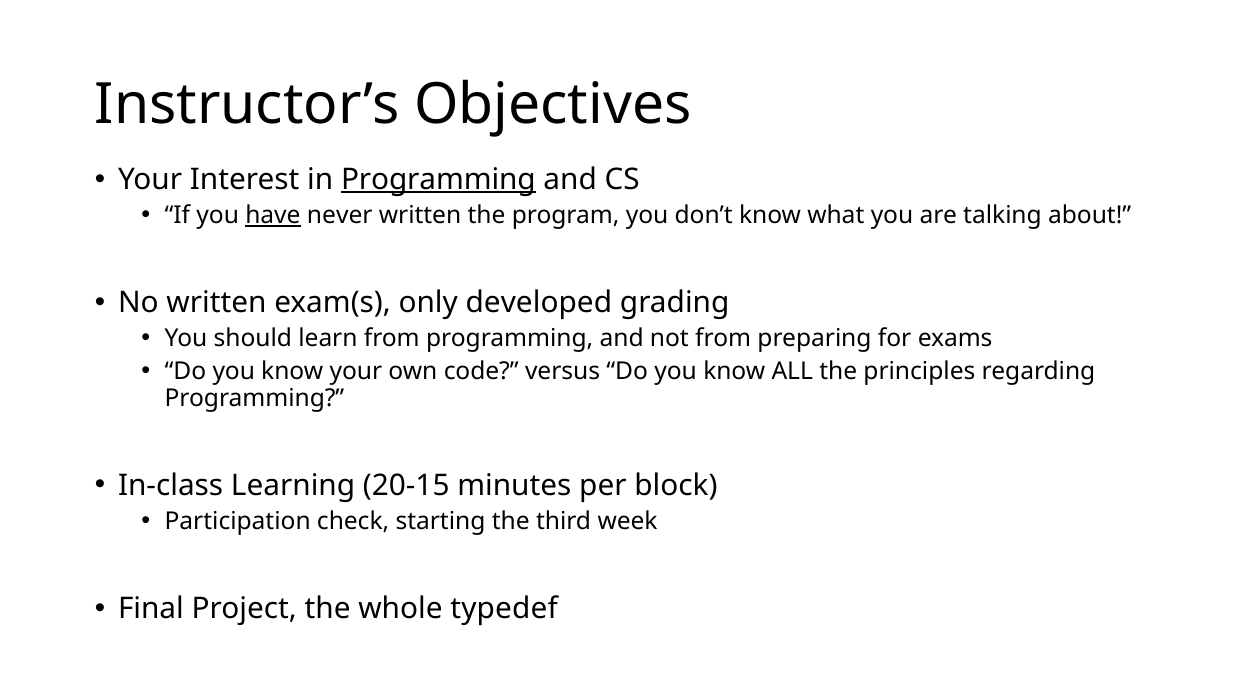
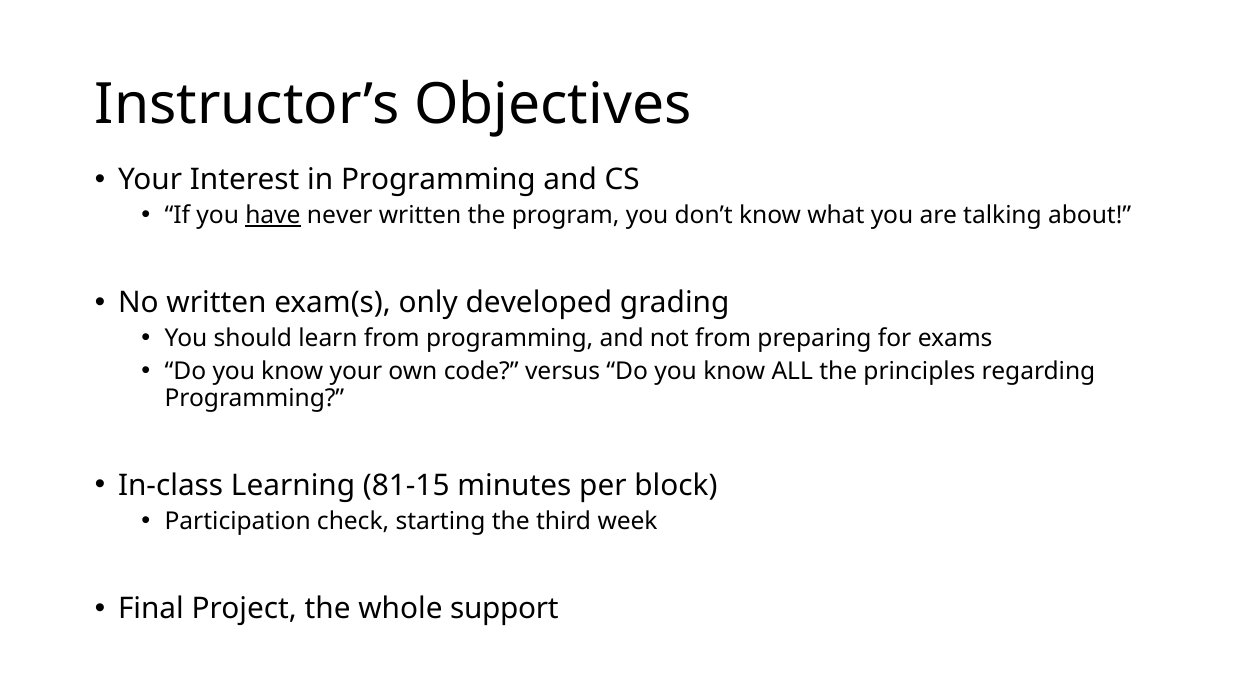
Programming underline: present -> none (438, 180)
20-15: 20-15 -> 81-15 (406, 486)
typedef: typedef -> support (504, 609)
